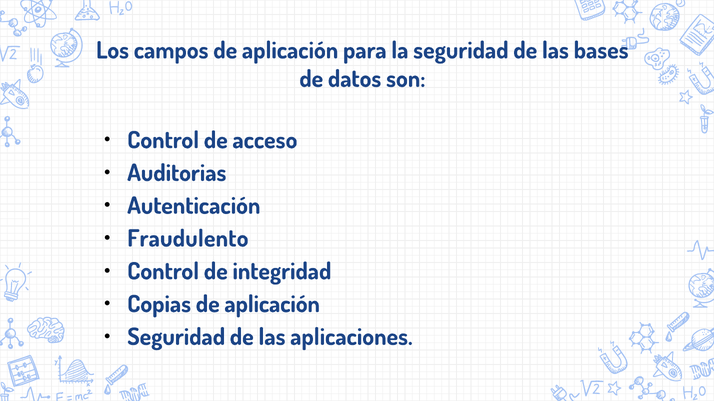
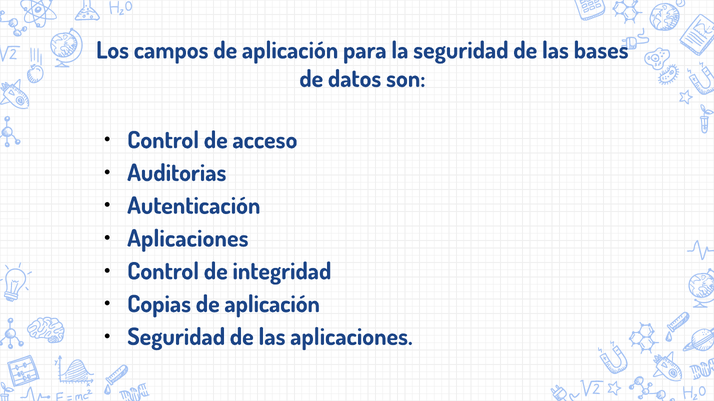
Fraudulento: Fraudulento -> Aplicaciones (188, 239)
